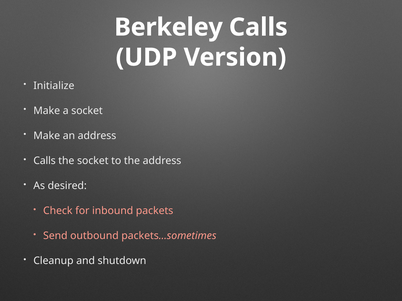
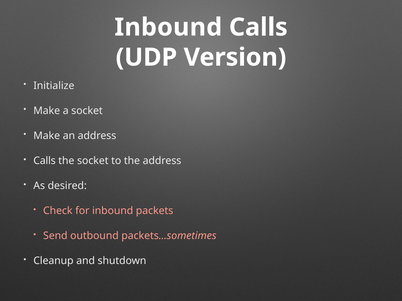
Berkeley: Berkeley -> Inbound (168, 27)
